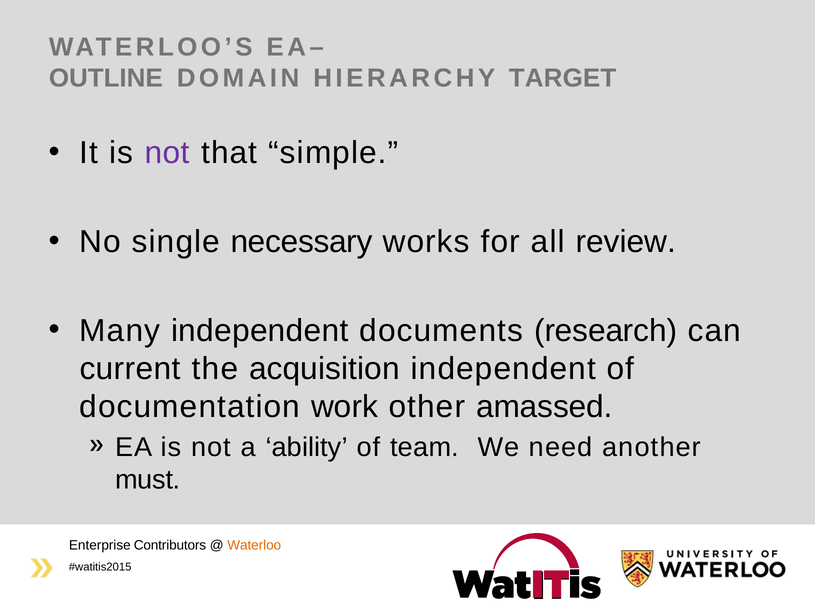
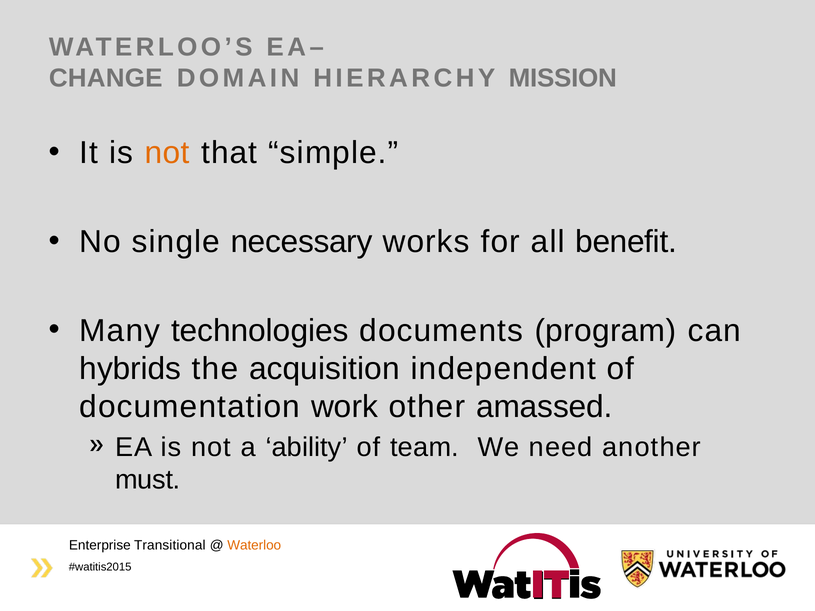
OUTLINE: OUTLINE -> CHANGE (106, 78)
TARGET: TARGET -> MISSION (563, 78)
not colour: purple -> orange (167, 153)
review: review -> benefit (626, 242)
Many independent: independent -> technologies (260, 331)
research: research -> program (605, 331)
current: current -> hybrids (130, 369)
Contributors: Contributors -> Transitional (170, 545)
